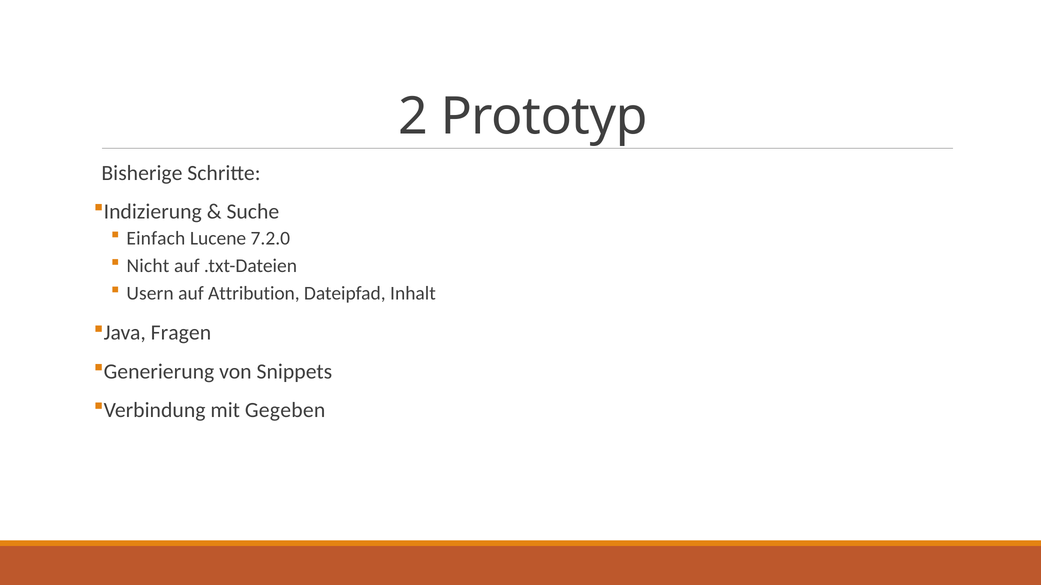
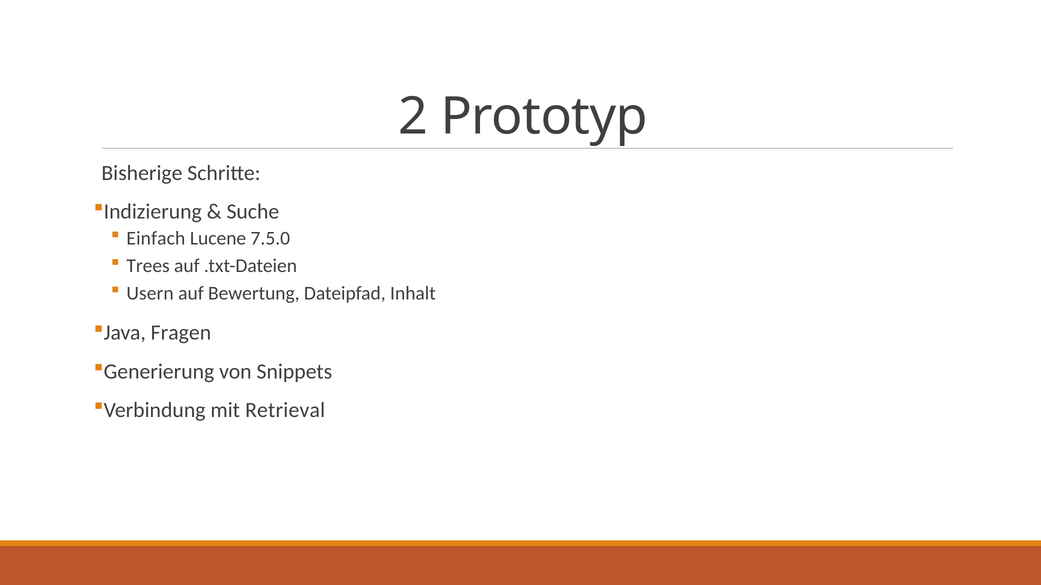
7.2.0: 7.2.0 -> 7.5.0 (270, 238)
Nicht: Nicht -> Trees (148, 266)
Attribution: Attribution -> Bewertung (254, 294)
Gegeben: Gegeben -> Retrieval (285, 410)
